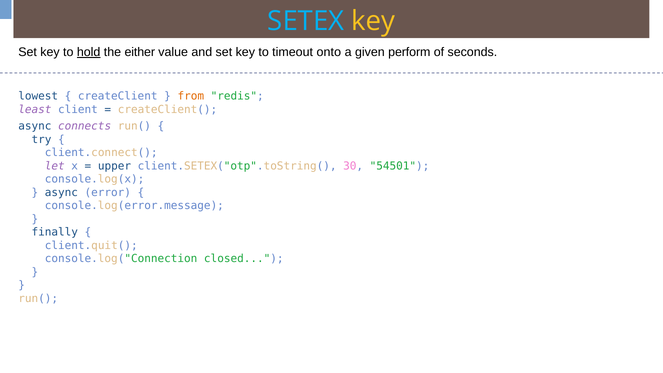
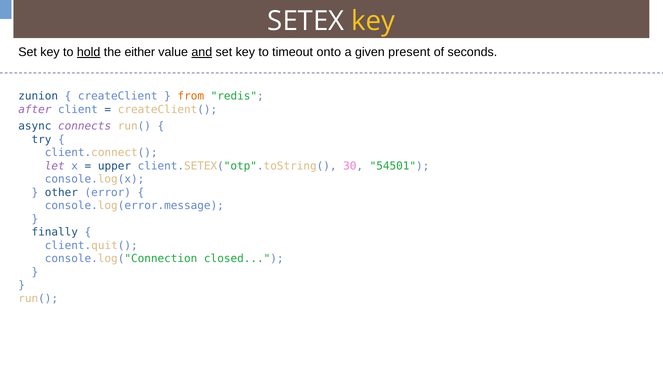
SETEX colour: light blue -> white (306, 21)
and underline: none -> present (202, 52)
perform: perform -> present (409, 52)
lowest: lowest -> zunion (38, 96)
least: least -> after (35, 110)
async: async -> other (61, 192)
